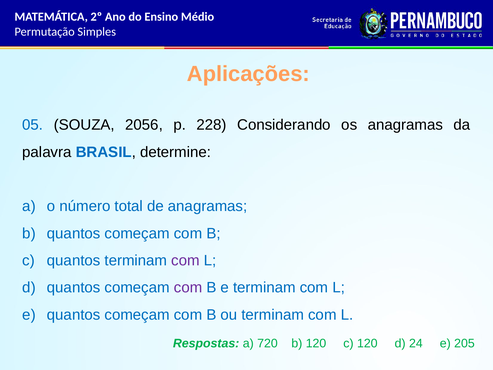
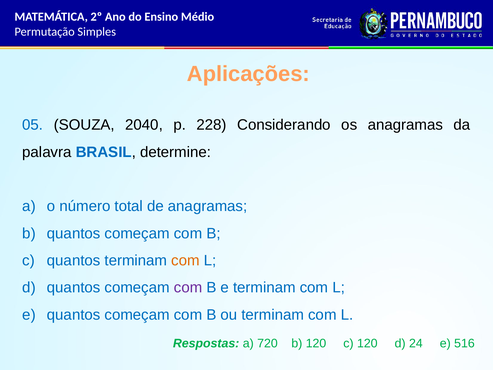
2056: 2056 -> 2040 (144, 125)
com colour: purple -> orange (186, 260)
205: 205 -> 516 (464, 343)
